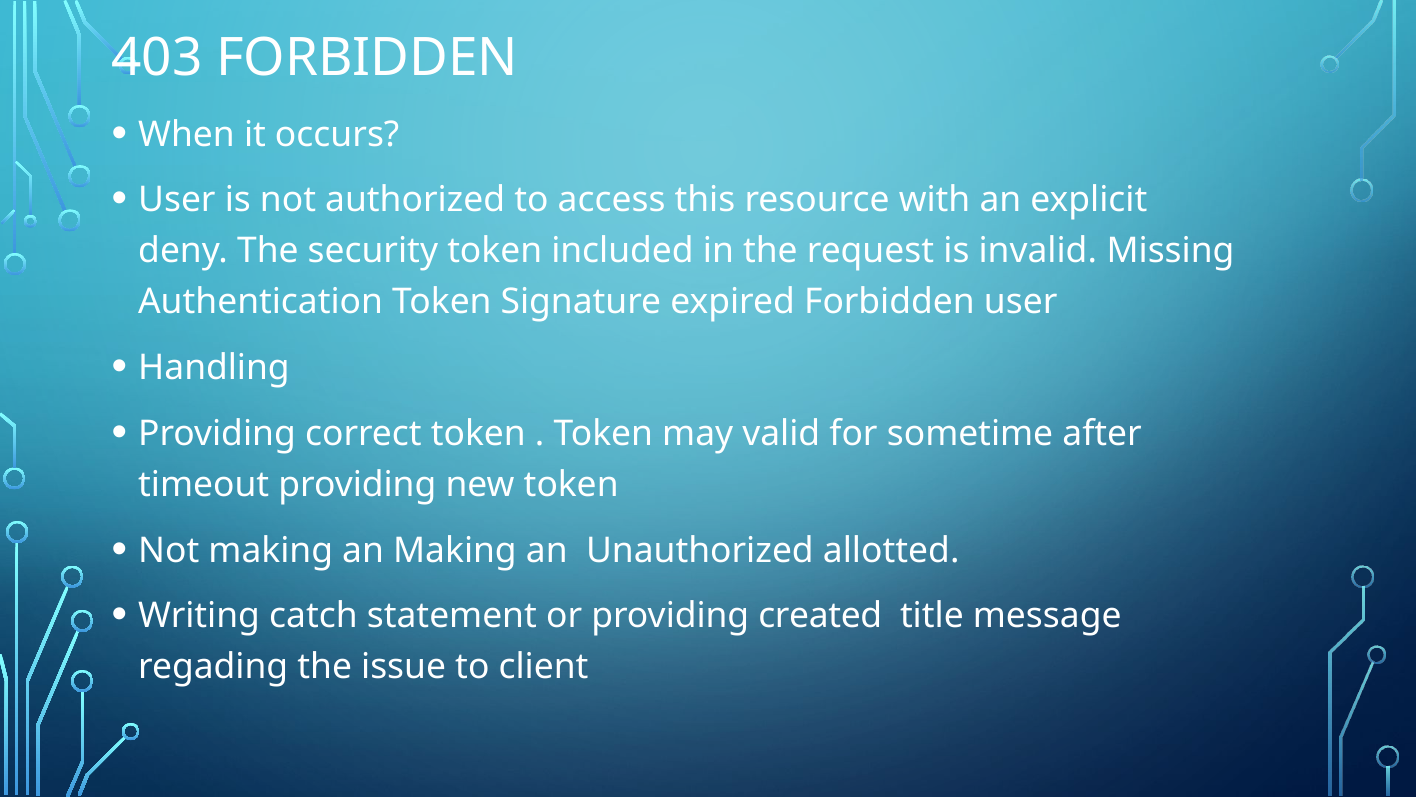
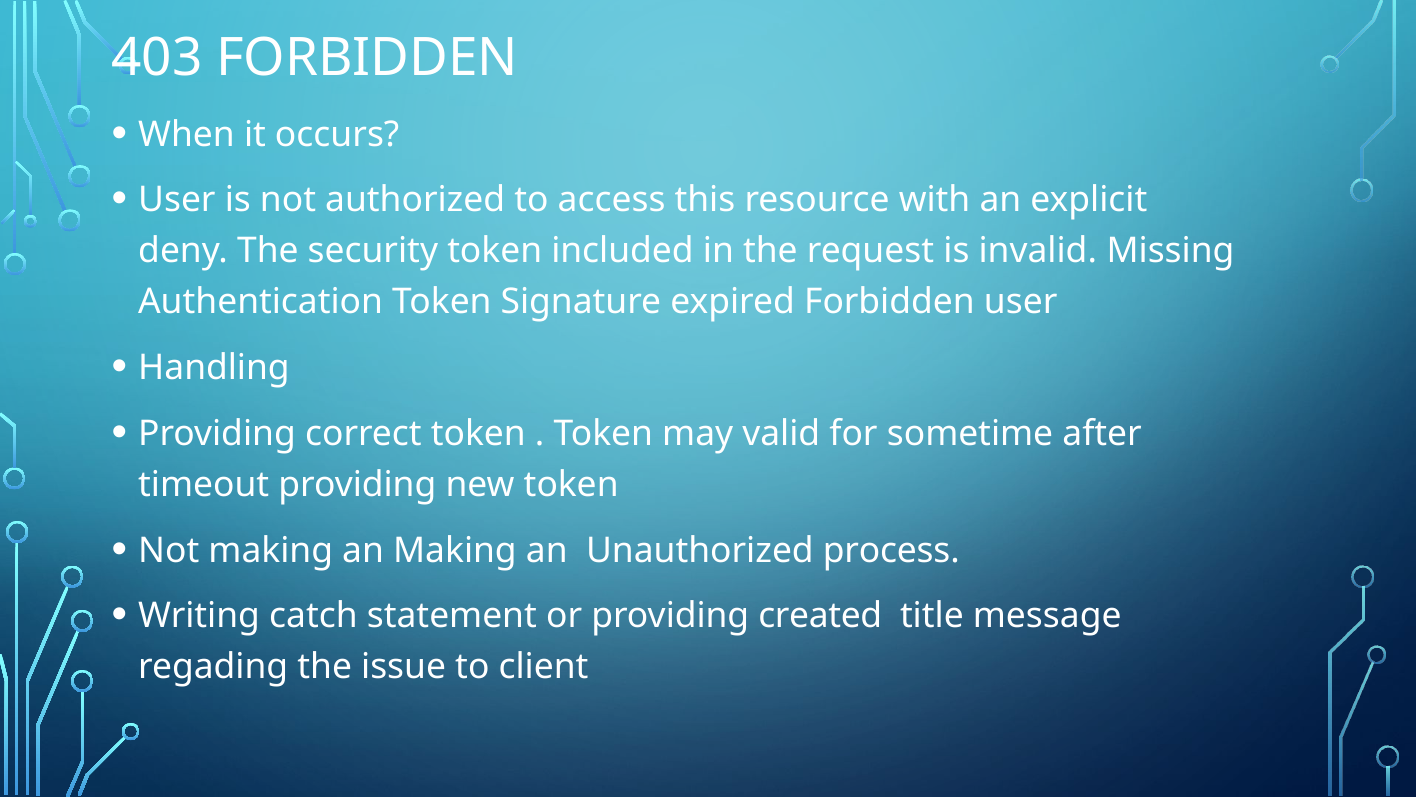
allotted: allotted -> process (891, 550)
